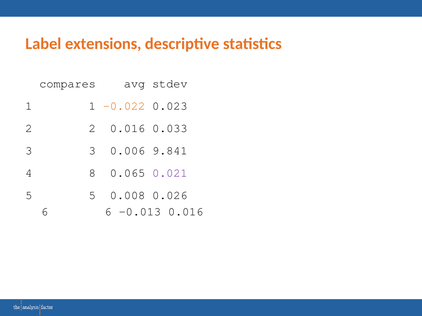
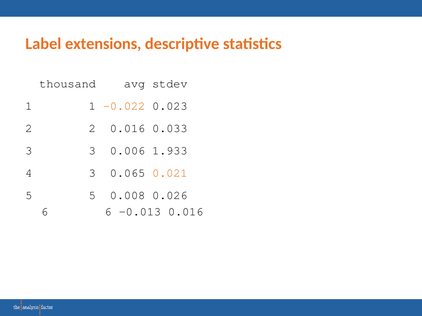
compares: compares -> thousand (68, 84)
9.841: 9.841 -> 1.933 (170, 151)
4 8: 8 -> 3 (92, 173)
0.021 colour: purple -> orange (170, 173)
